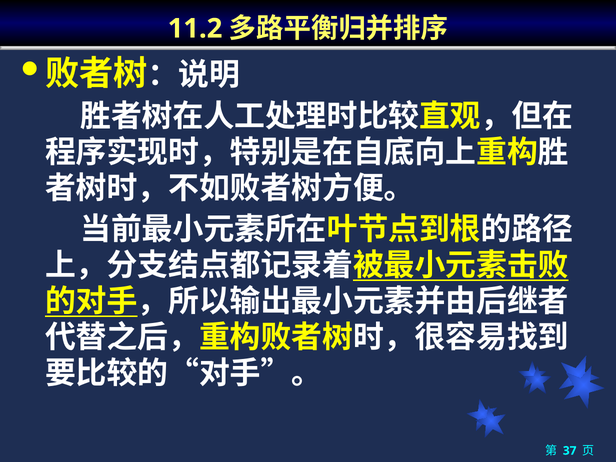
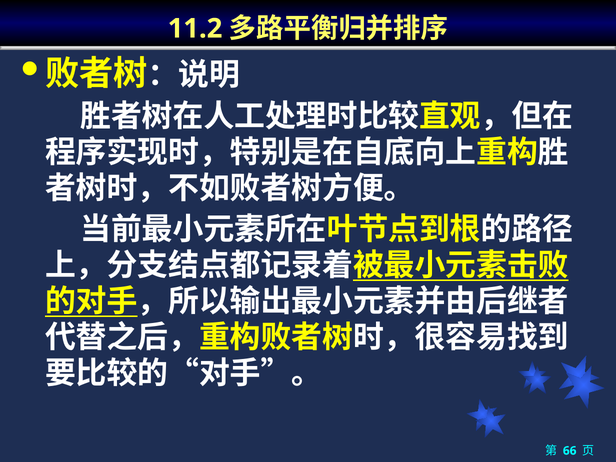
37: 37 -> 66 (570, 451)
